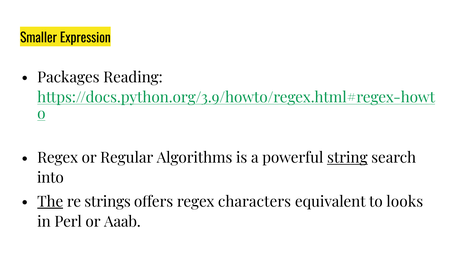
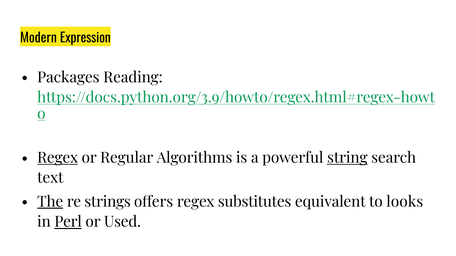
Smaller: Smaller -> Modern (38, 38)
Regex underline: none -> present (58, 158)
into: into -> text (50, 178)
characters: characters -> substitutes (255, 202)
Perl underline: none -> present (68, 222)
Aaab: Aaab -> Used (122, 222)
